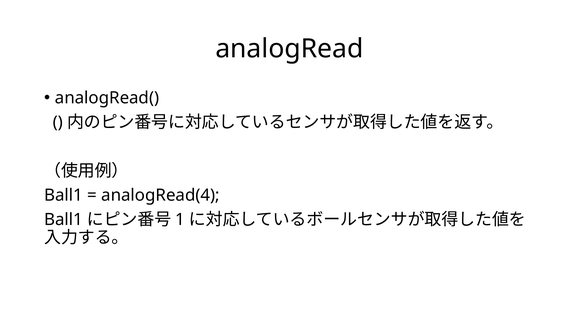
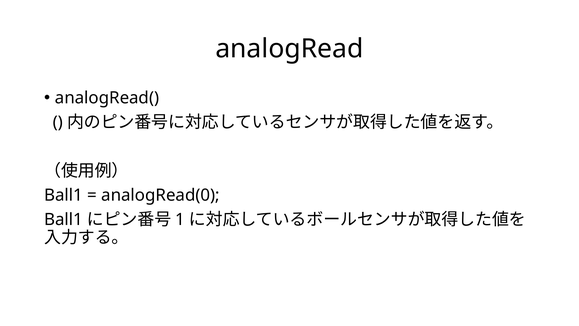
analogRead(4: analogRead(4 -> analogRead(0 (160, 195)
